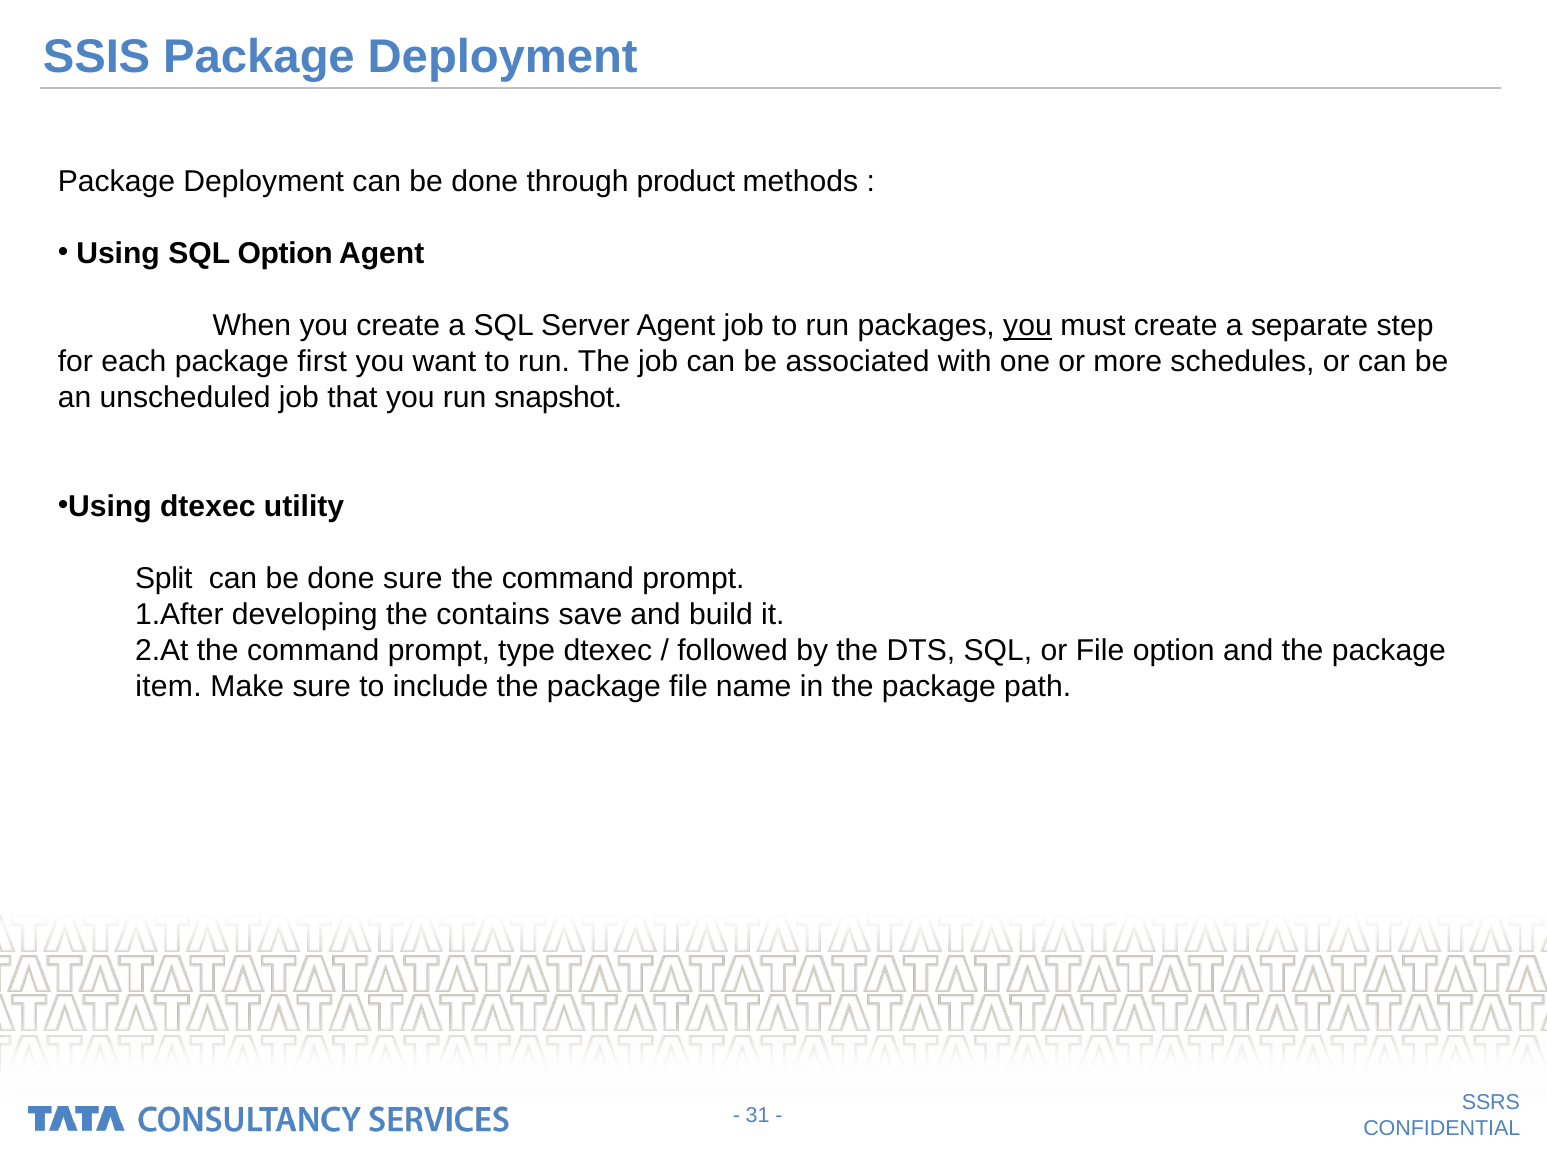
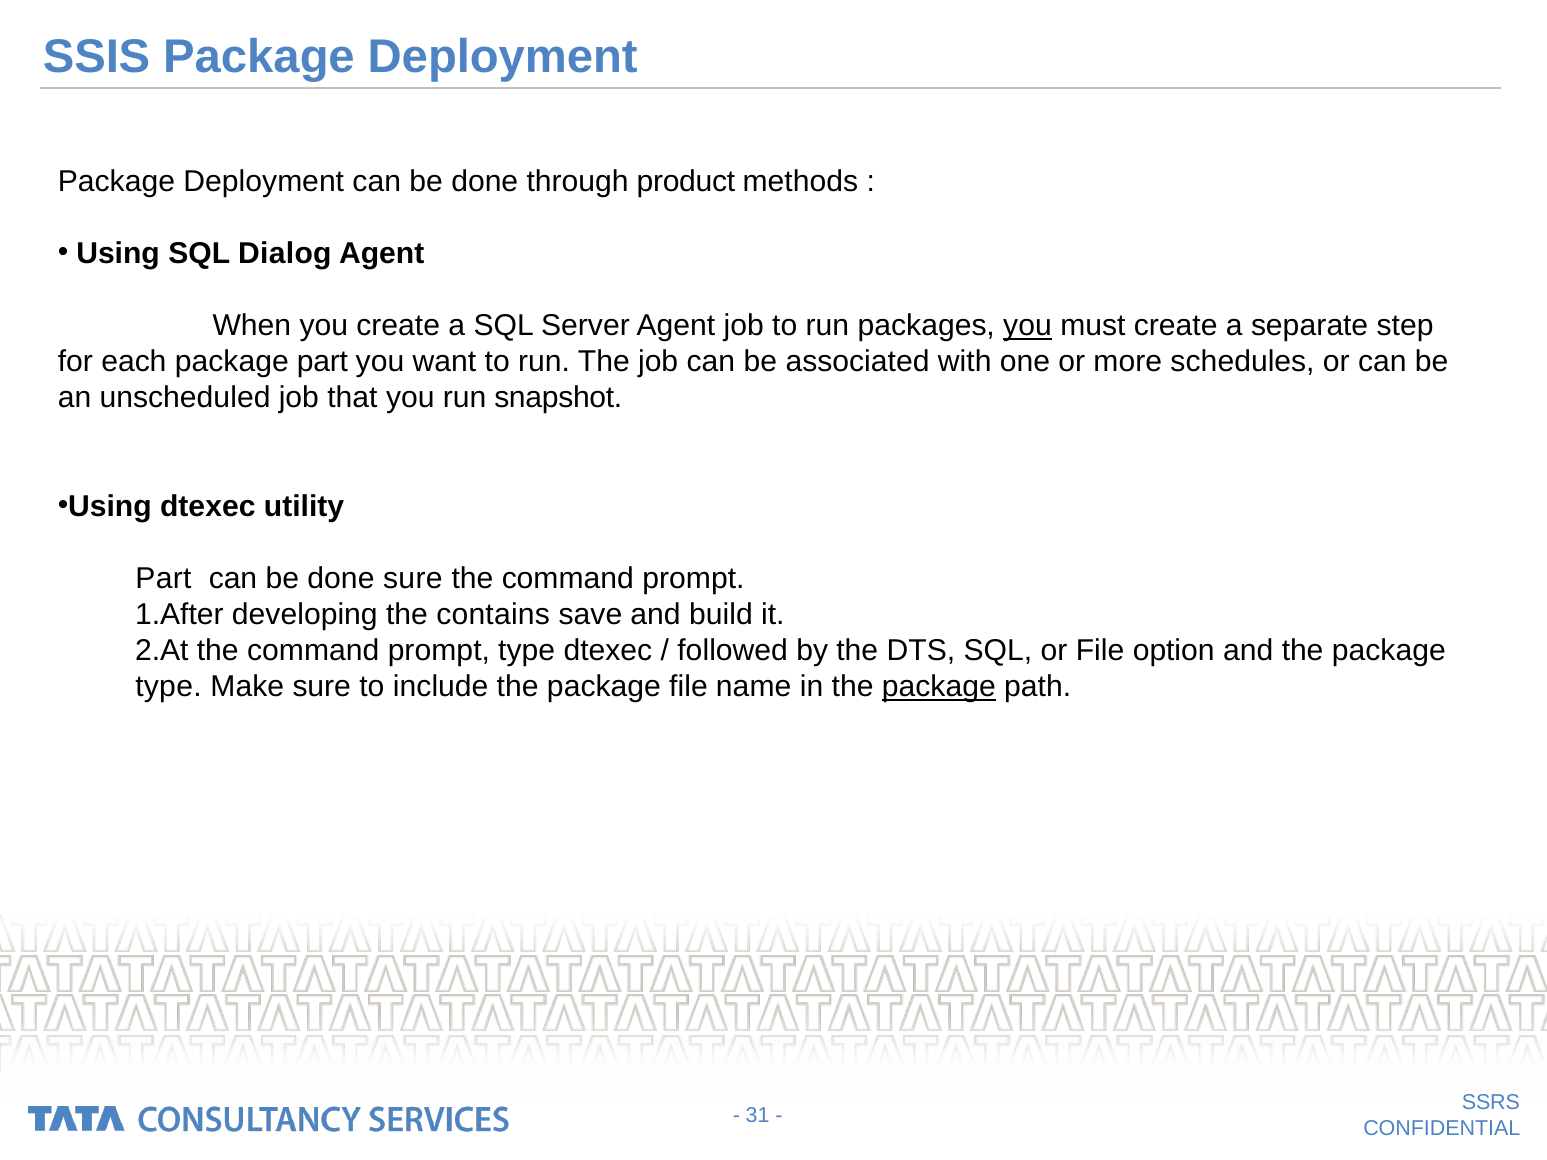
SQL Option: Option -> Dialog (285, 254)
package first: first -> part (322, 362)
Split: Split -> Part (163, 579)
item: item -> type (168, 687)
package underline: none -> present (939, 687)
